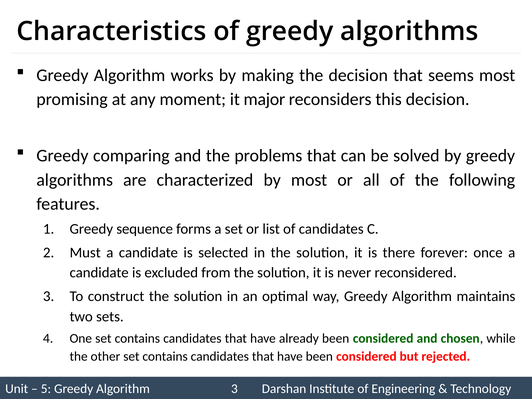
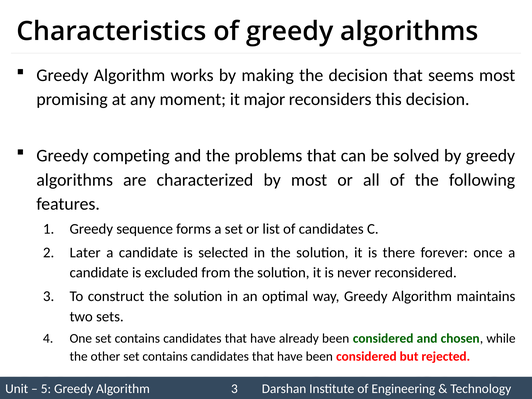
comparing: comparing -> competing (131, 156)
Must: Must -> Later (85, 253)
